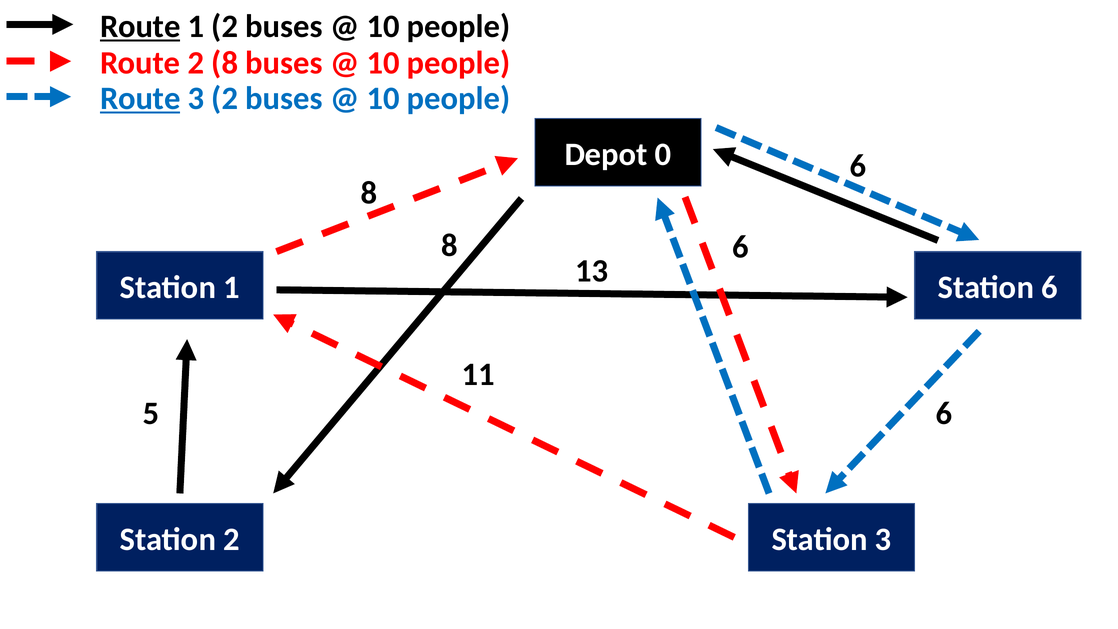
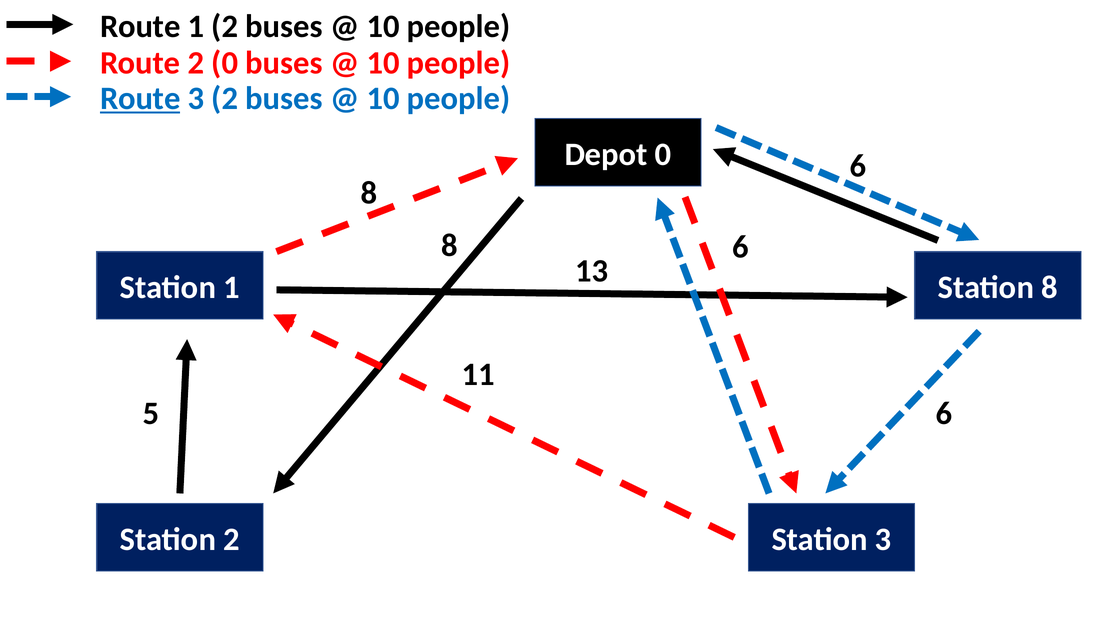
Route underline: present -> none (140, 26)
2 8: 8 -> 0 (225, 63)
Station 6: 6 -> 8 (1050, 288)
